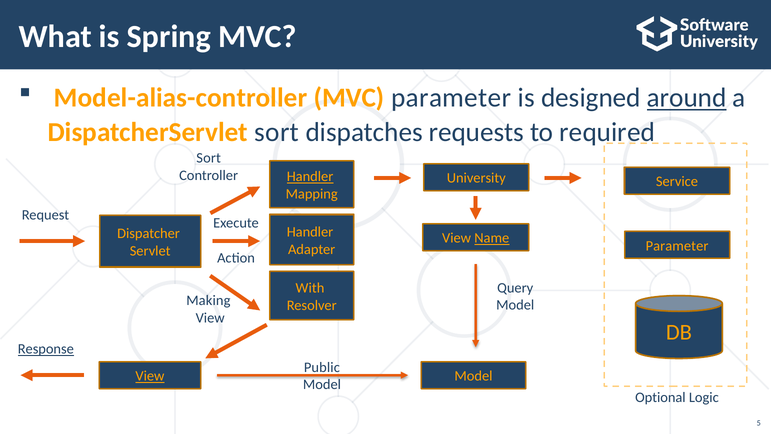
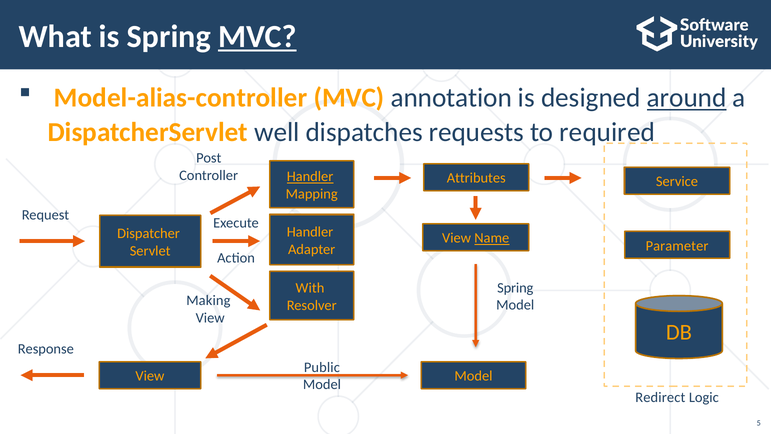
MVC underline: none -> present (257, 37)
MVC parameter: parameter -> annotation (451, 98)
DispatcherServlet sort: sort -> well (277, 132)
Sort: Sort -> Post (209, 158)
University: University -> Attributes (476, 178)
Query: Query -> Spring (515, 288)
Response underline: present -> none (46, 349)
View underline: present -> none (150, 376)
Optional: Optional -> Redirect (660, 397)
